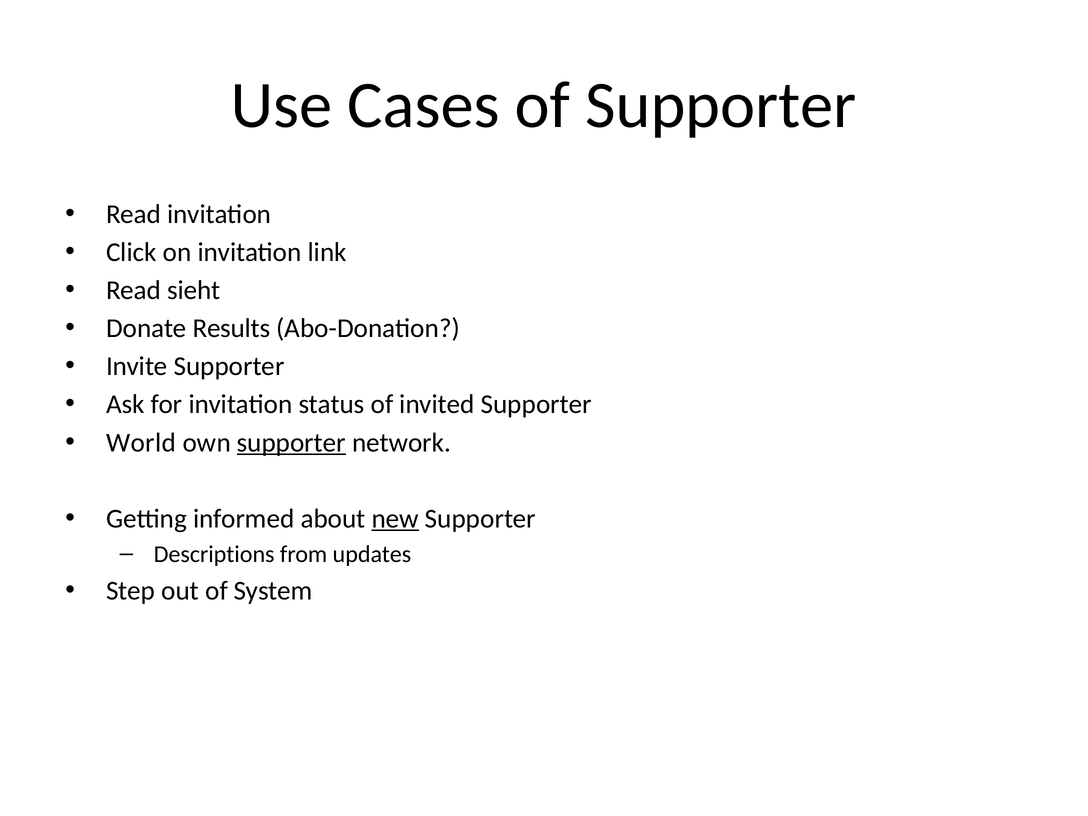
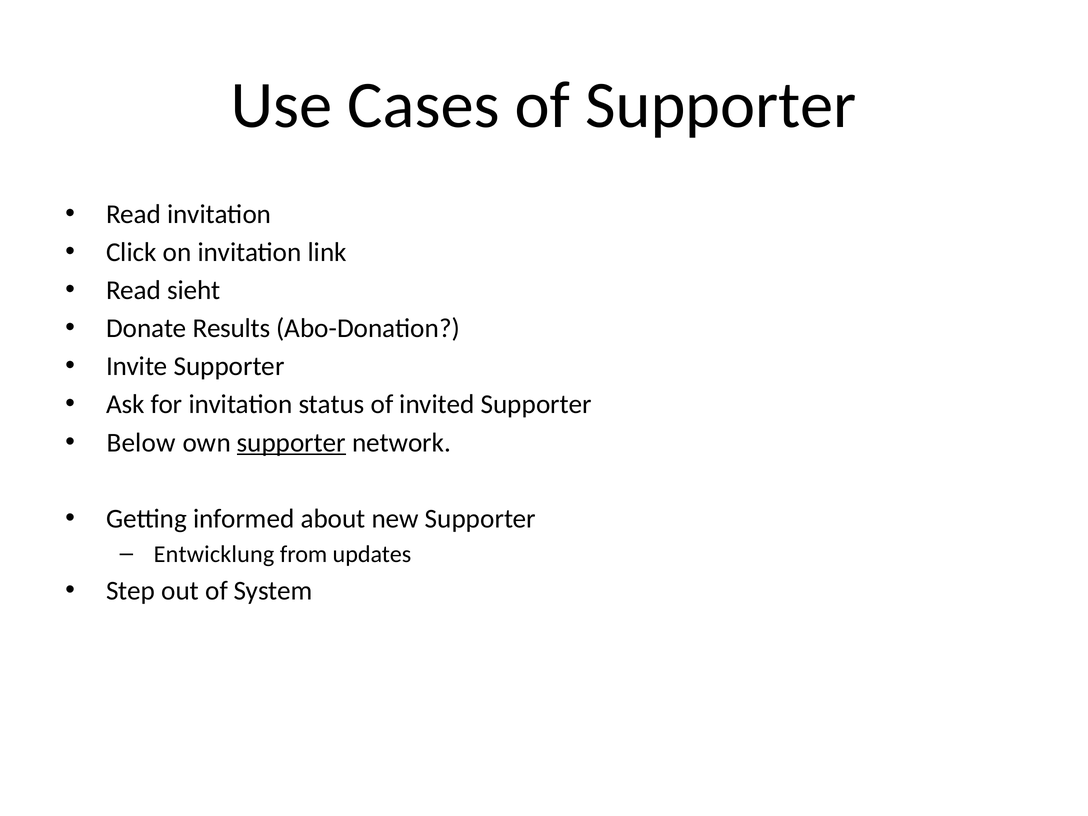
World: World -> Below (141, 443)
new underline: present -> none (395, 519)
Descriptions: Descriptions -> Entwicklung (214, 554)
